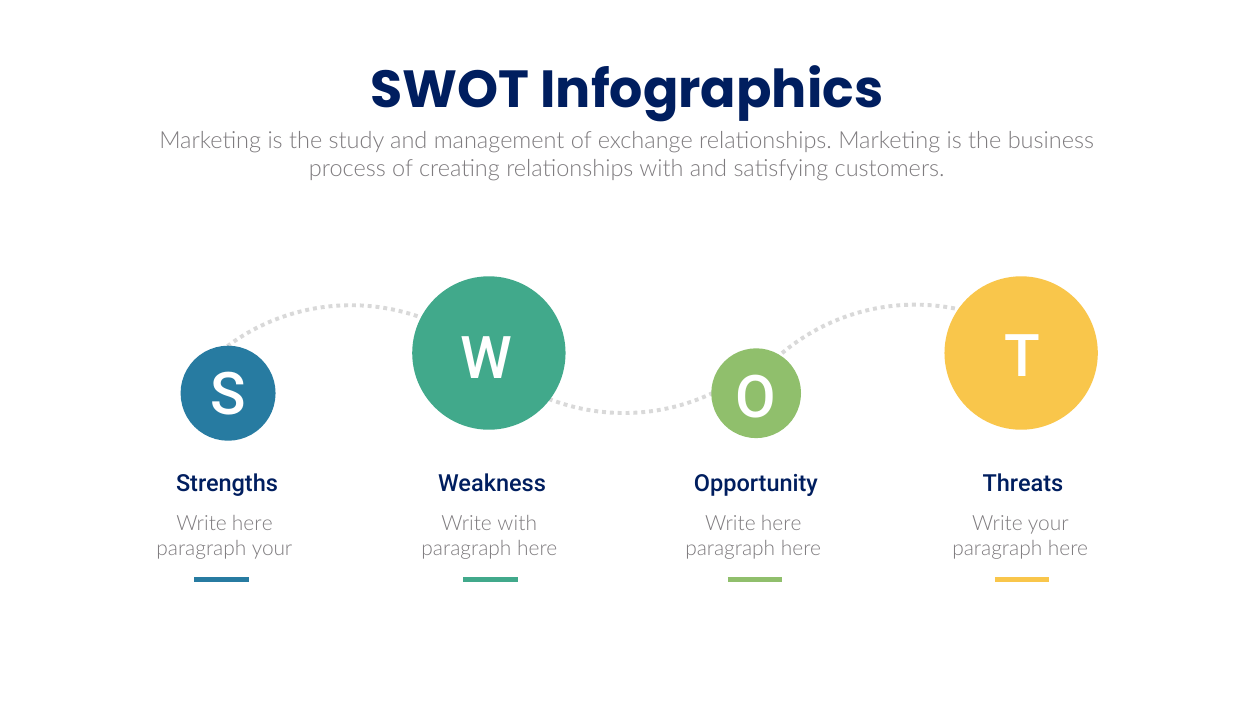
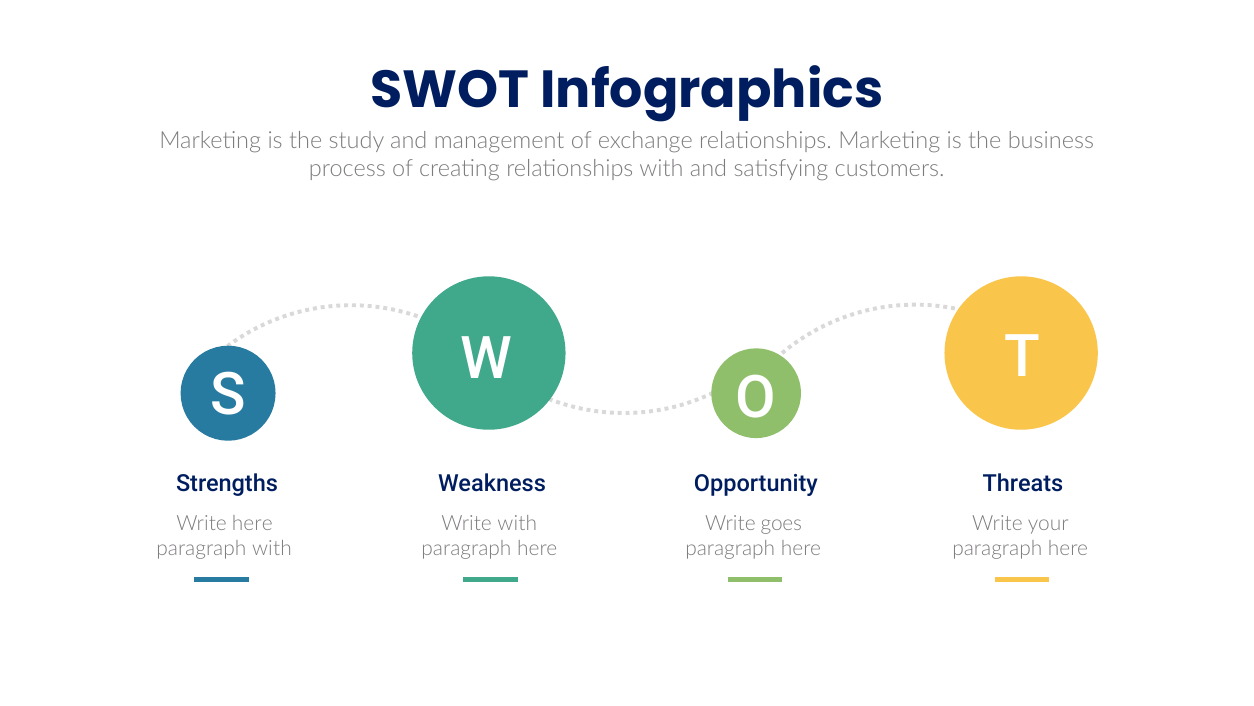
here: here -> goes (781, 524)
paragraph your: your -> with (272, 549)
